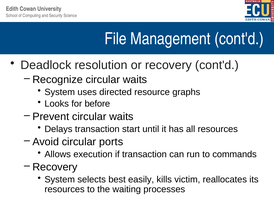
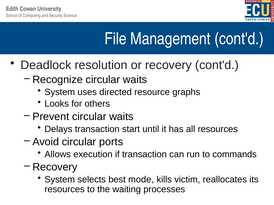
before: before -> others (97, 104)
easily: easily -> mode (141, 180)
